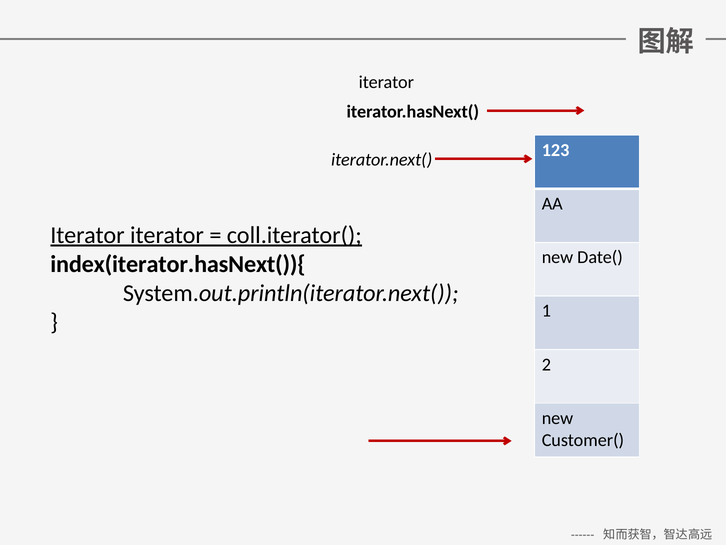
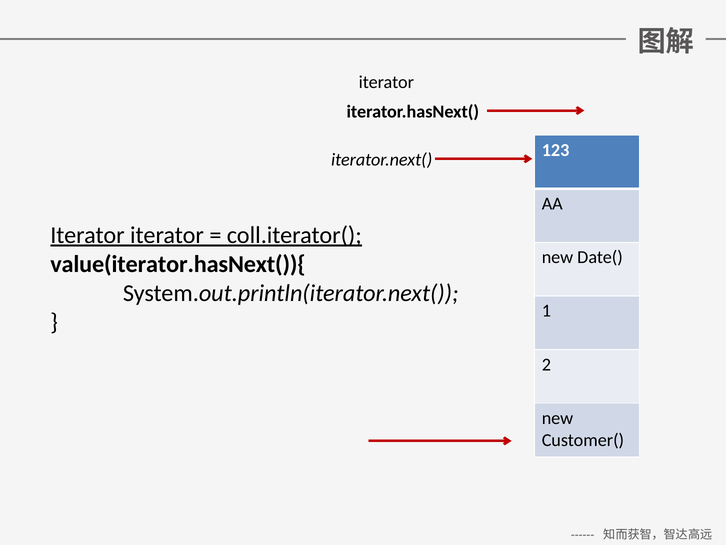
index(iterator.hasNext()){: index(iterator.hasNext()){ -> value(iterator.hasNext()){ (178, 264)
